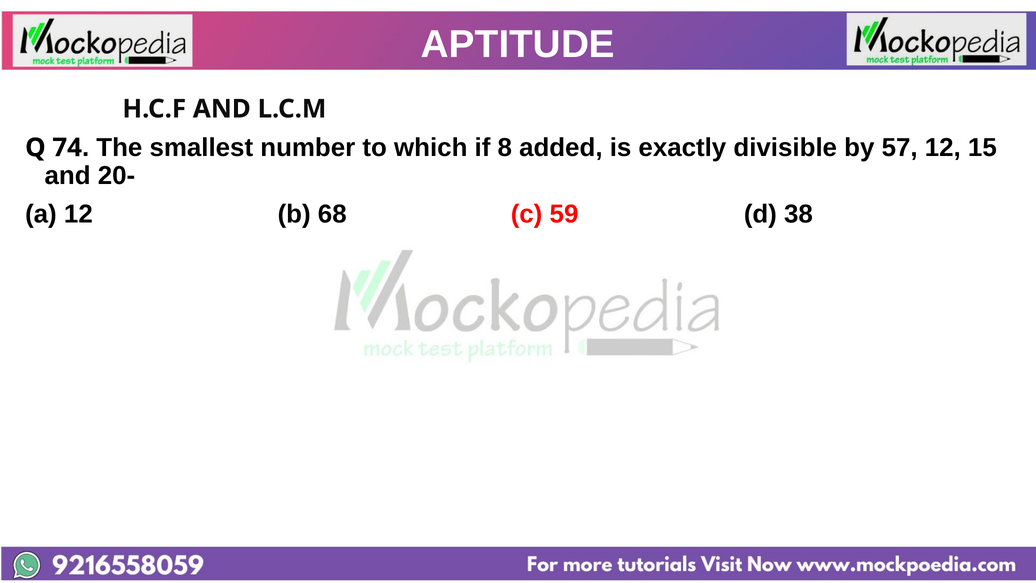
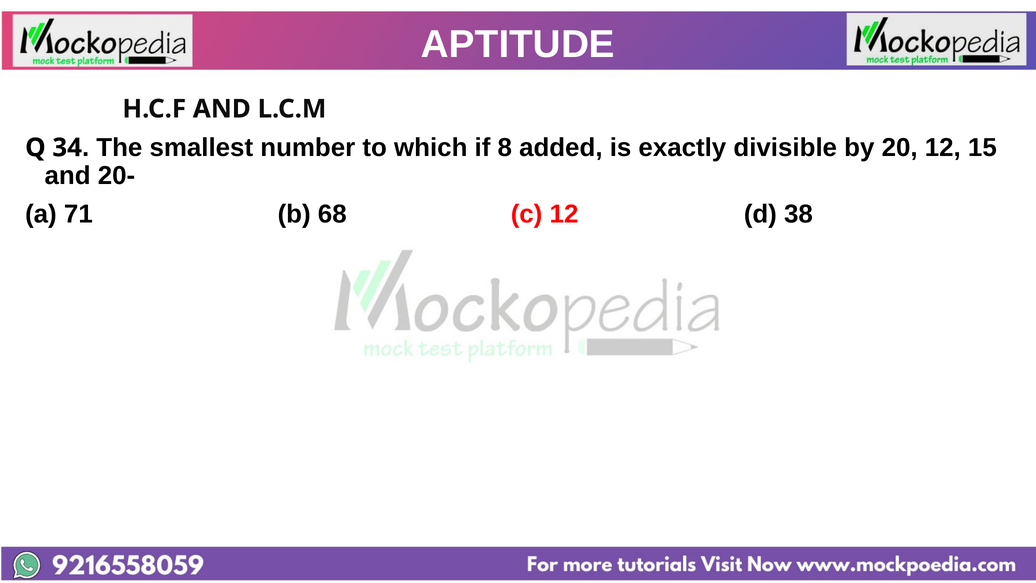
74: 74 -> 34 (67, 148)
57: 57 -> 20 (900, 148)
a 12: 12 -> 71 (78, 214)
c 59: 59 -> 12 (564, 214)
